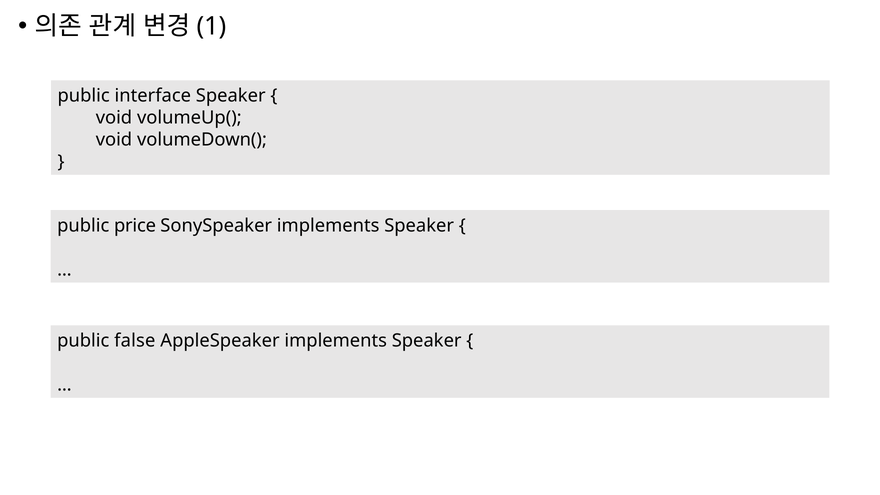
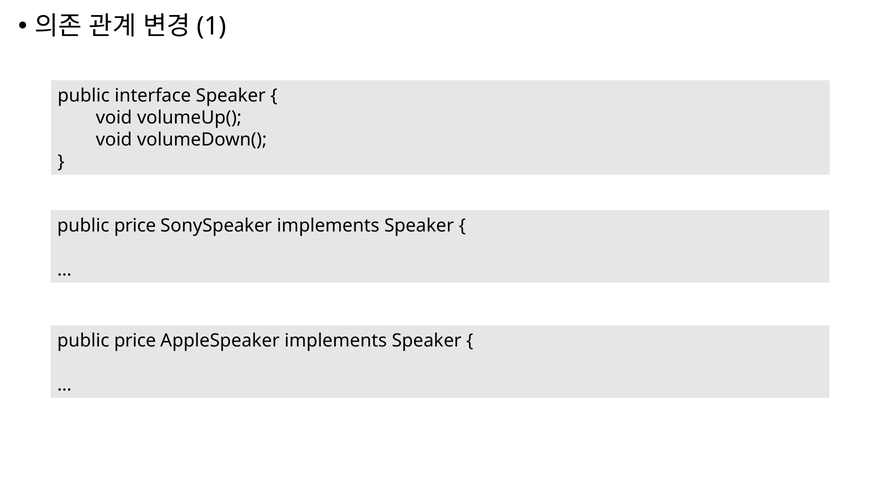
false: false -> price (135, 341)
